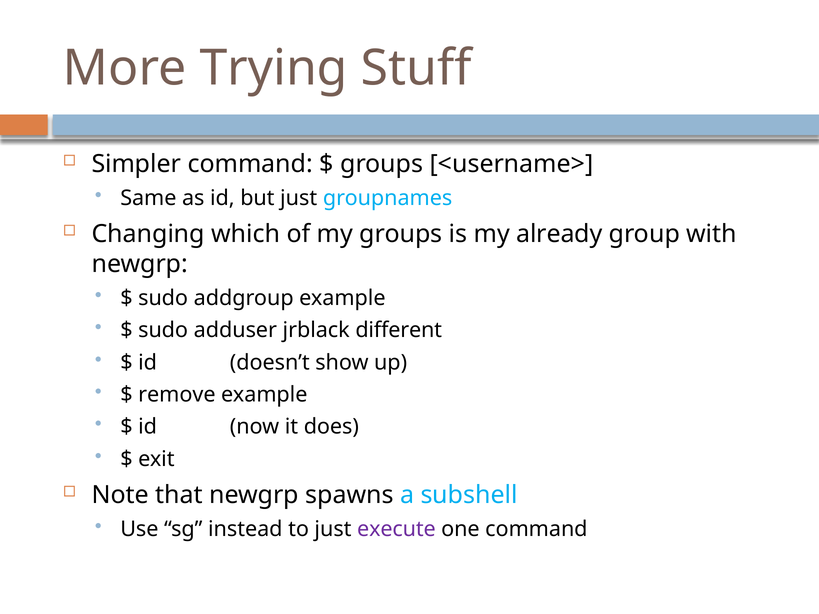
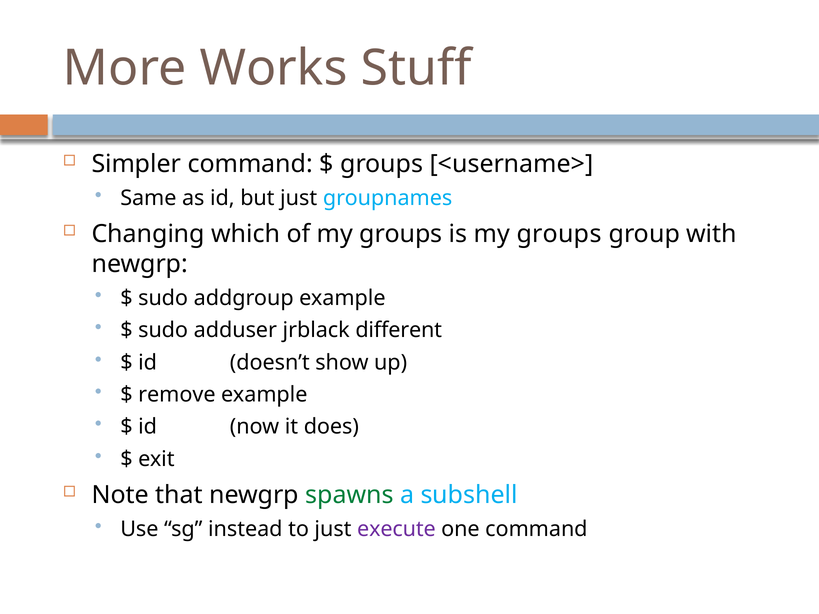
Trying: Trying -> Works (274, 68)
is my already: already -> groups (559, 234)
spawns colour: black -> green (349, 495)
